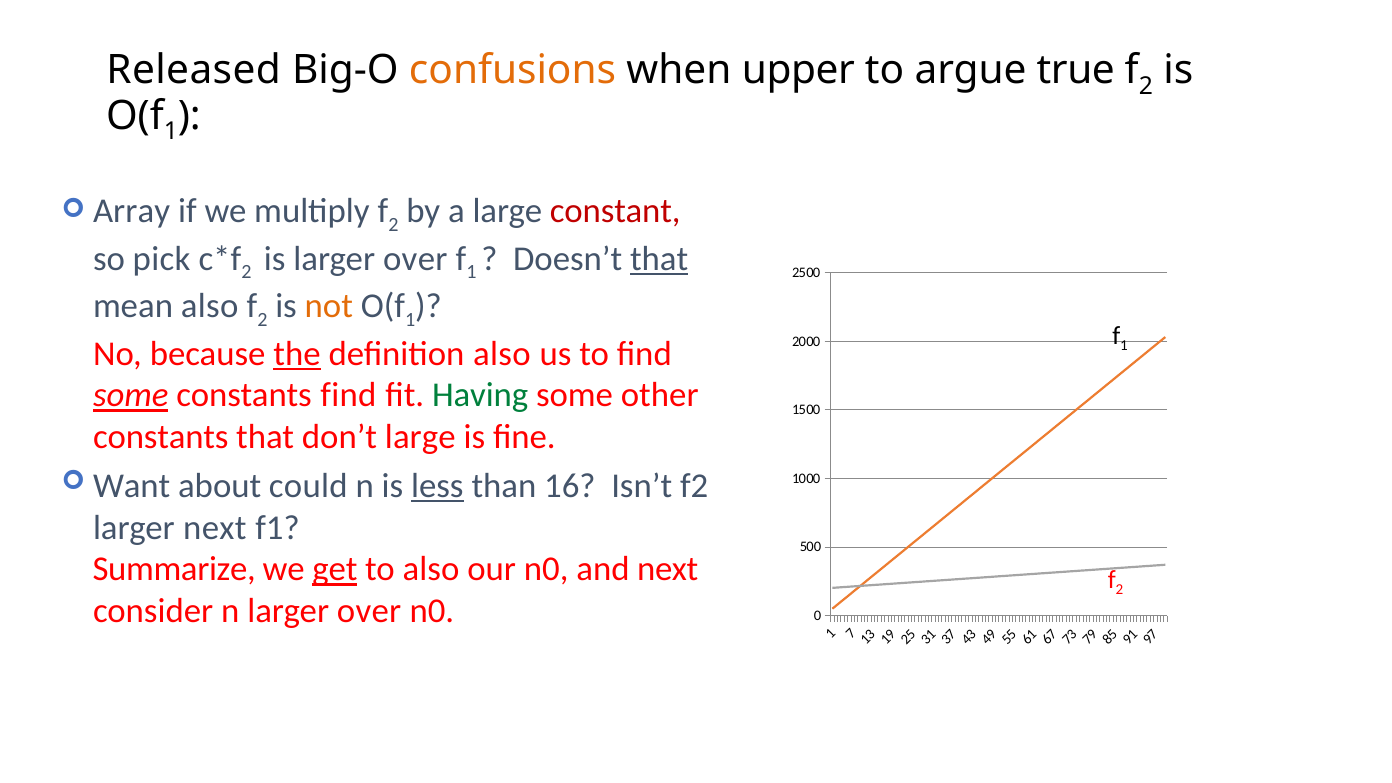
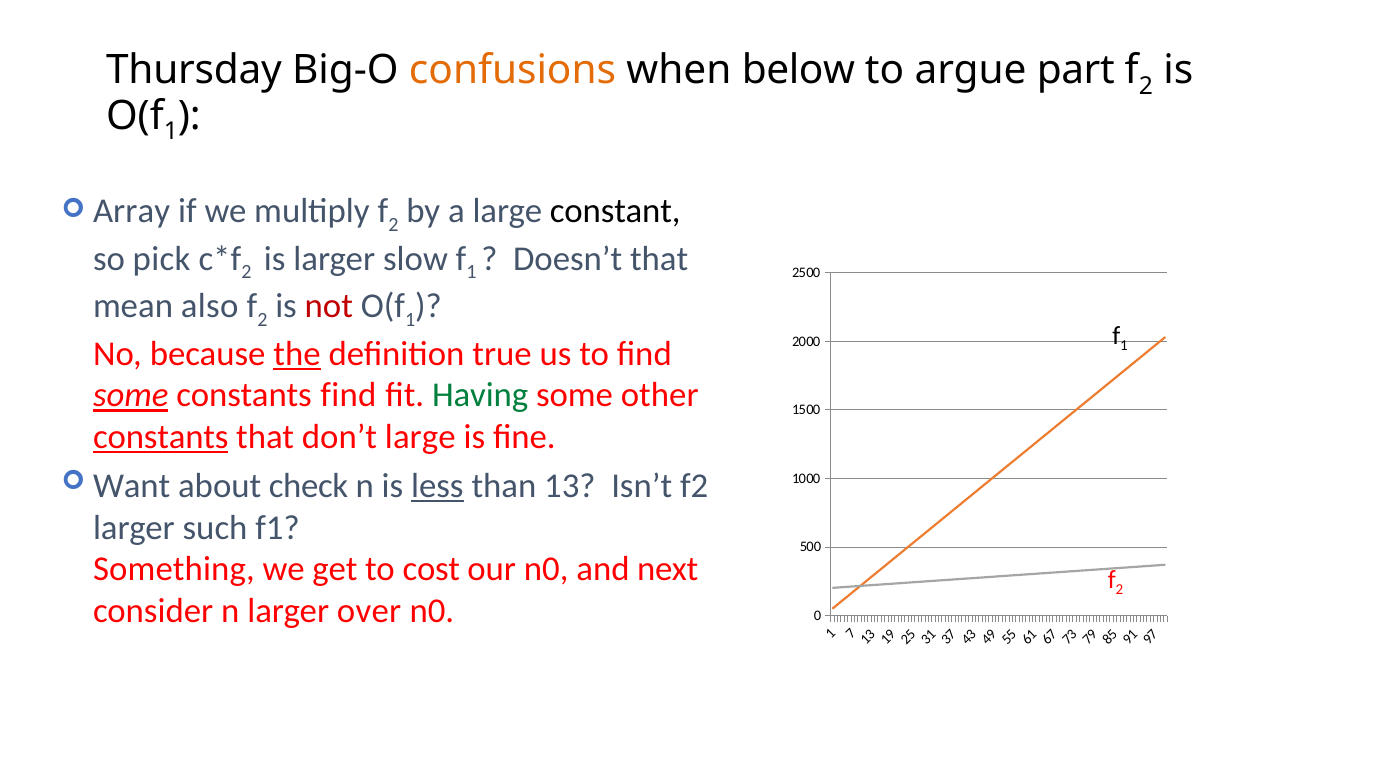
Released: Released -> Thursday (194, 70)
upper: upper -> below (798, 70)
true: true -> part (1076, 70)
constant colour: red -> black (615, 211)
is larger over: over -> slow (415, 259)
that underline: present -> none (659, 259)
not colour: orange -> red (329, 306)
definition also: also -> true (502, 354)
constants underline: none -> present (161, 437)
could: could -> check (309, 486)
16: 16 -> 13 (570, 486)
larger next: next -> such (215, 528)
Summarize: Summarize -> Something (174, 569)
get underline: present -> none (335, 569)
to also: also -> cost (431, 569)
